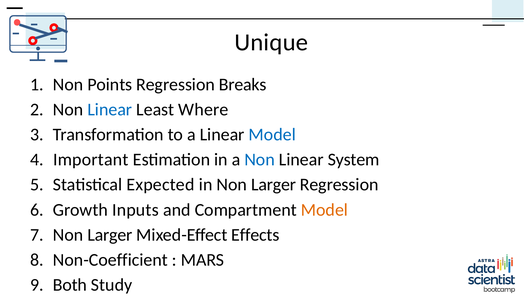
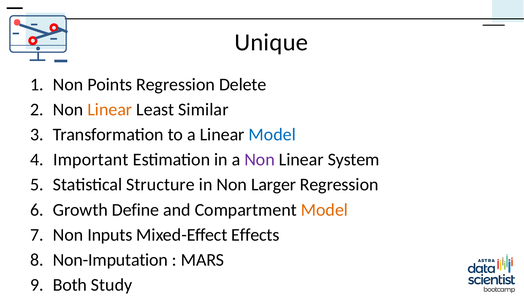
Breaks: Breaks -> Delete (243, 85)
Linear colour: blue -> orange (110, 110)
Where: Where -> Similar (203, 110)
Non colour: blue -> purple (260, 160)
Expected: Expected -> Structure (161, 185)
Inputs: Inputs -> Define (136, 210)
Larger: Larger -> Inputs (110, 235)
Non-Coefficient: Non-Coefficient -> Non-Imputation (110, 260)
